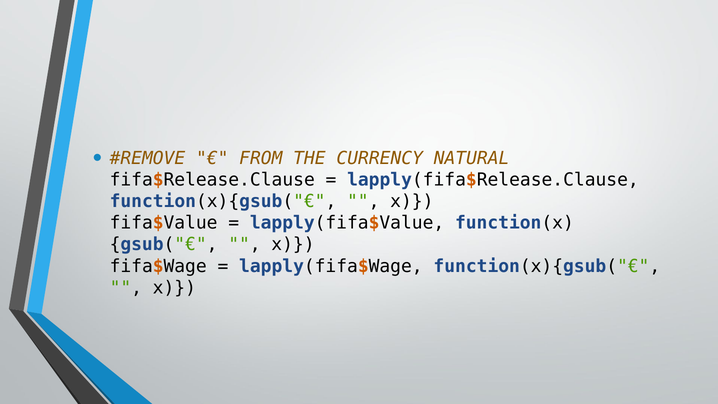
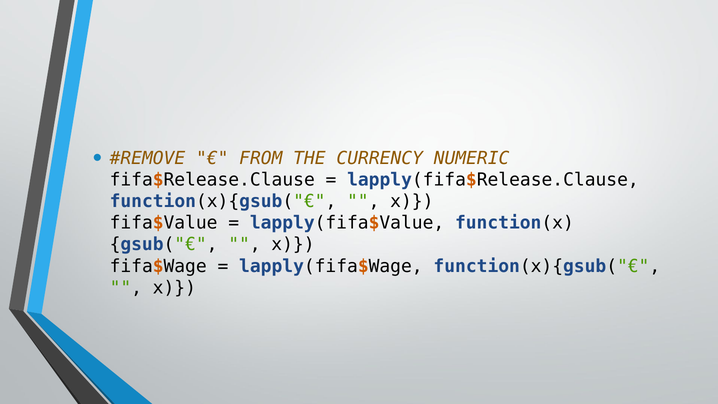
NATURAL: NATURAL -> NUMERIC (472, 158)
